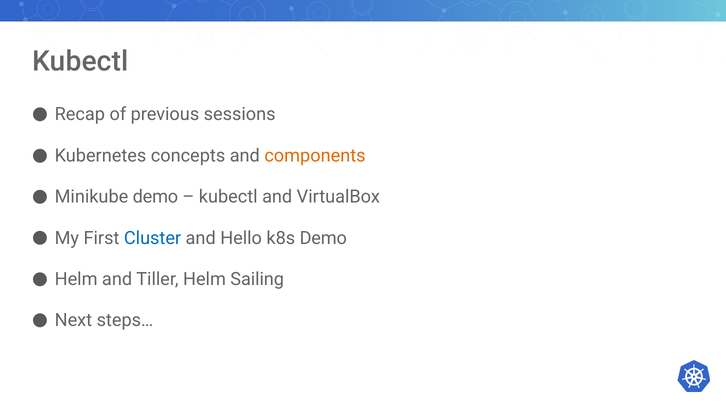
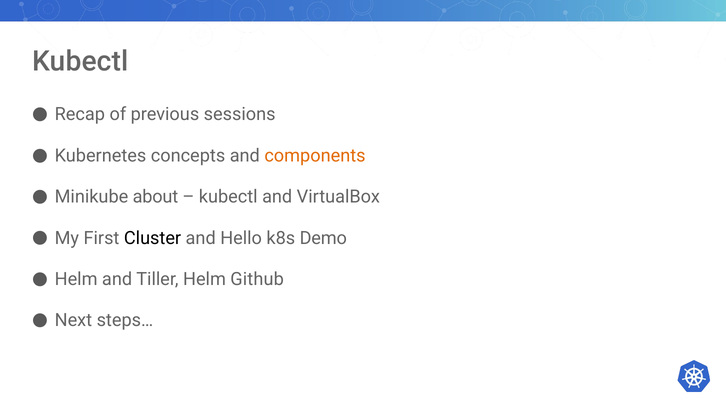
Minikube demo: demo -> about (155, 196)
Cluster colour: blue -> black (153, 238)
Sailing: Sailing -> Github (257, 279)
